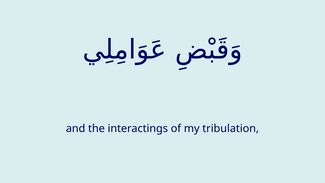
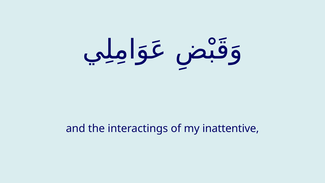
tribulation: tribulation -> inattentive (231, 128)
